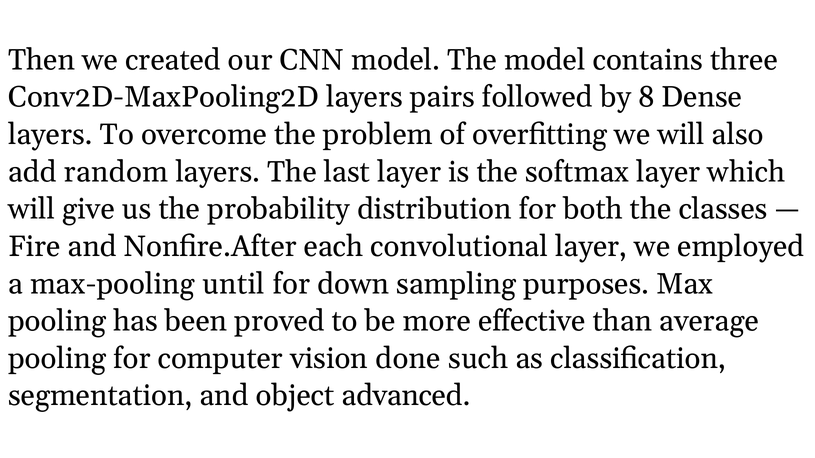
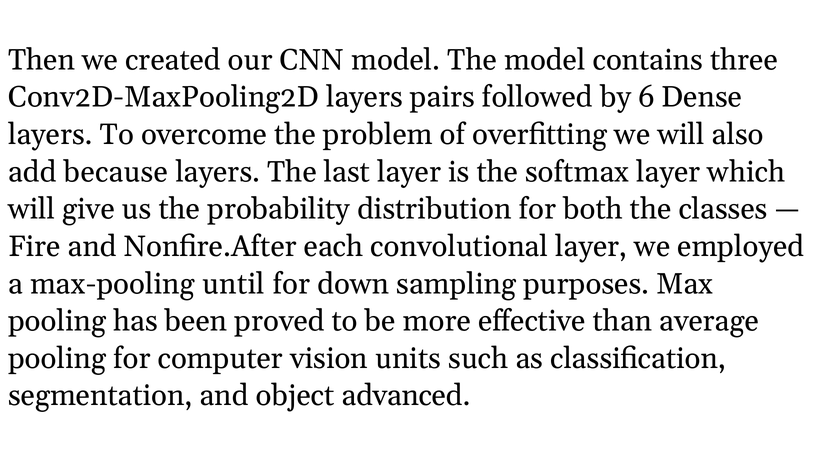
8: 8 -> 6 (646, 97)
random: random -> because (116, 172)
done: done -> units (408, 359)
